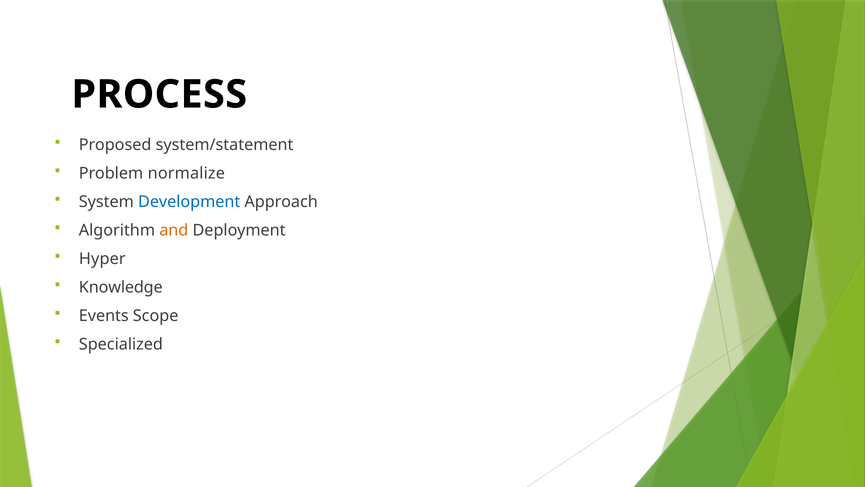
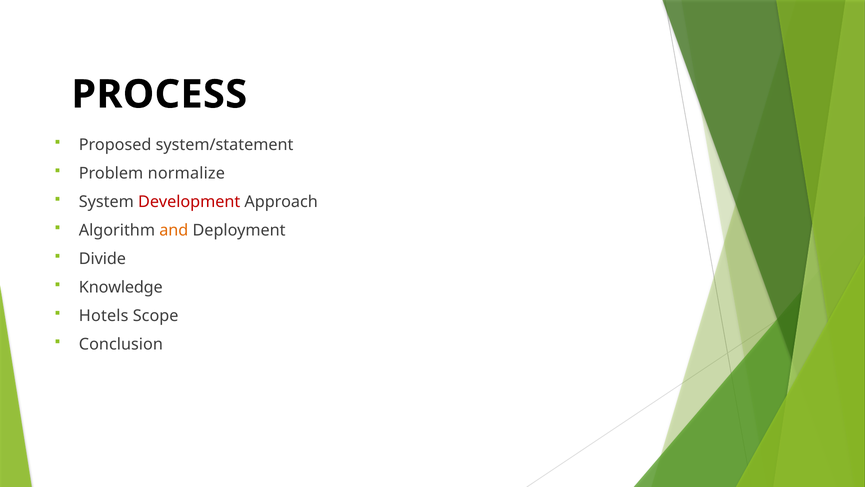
Development colour: blue -> red (189, 202)
Hyper: Hyper -> Divide (102, 259)
Events: Events -> Hotels (104, 316)
Specialized: Specialized -> Conclusion (121, 344)
